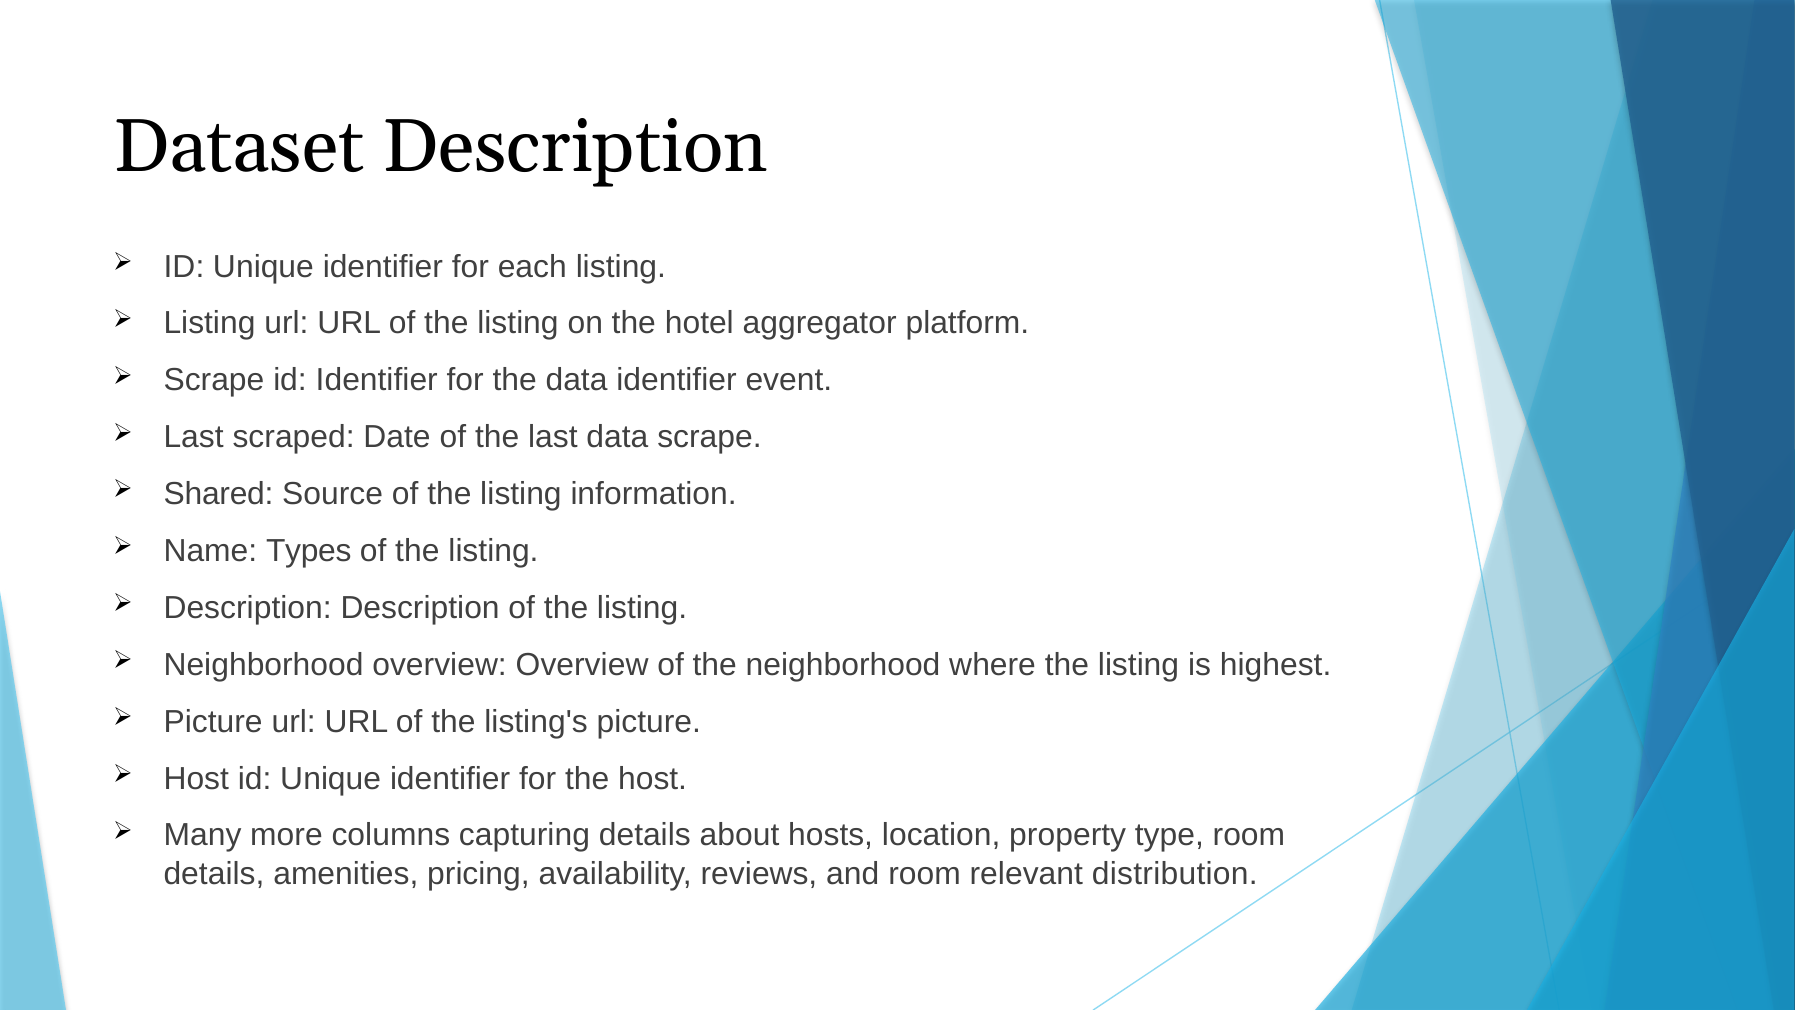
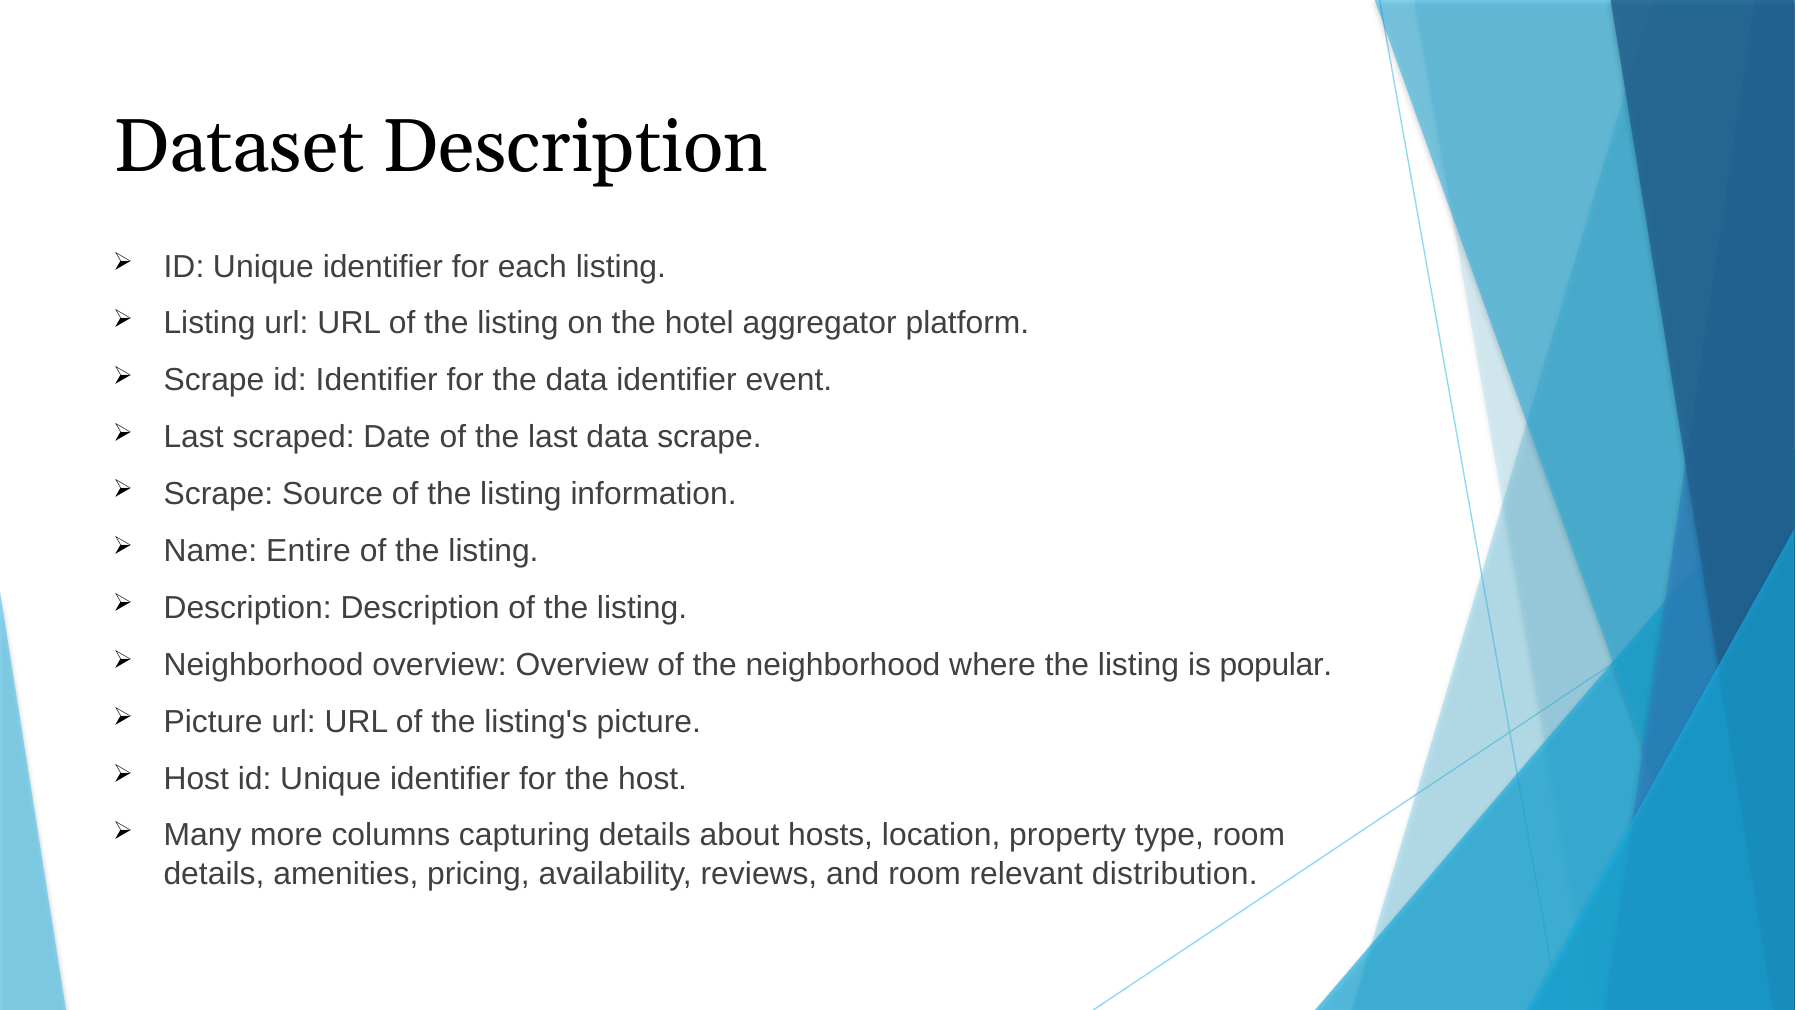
Shared: Shared -> Scrape (218, 494)
Types: Types -> Entire (308, 551)
highest: highest -> popular (1276, 665)
